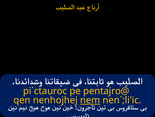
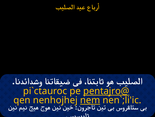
pentajro@ underline: none -> present (106, 90)
